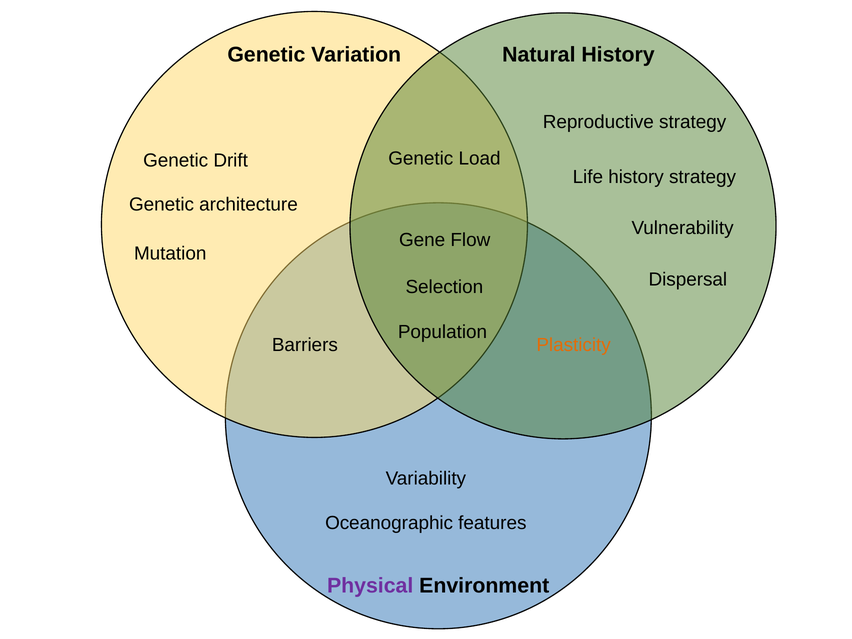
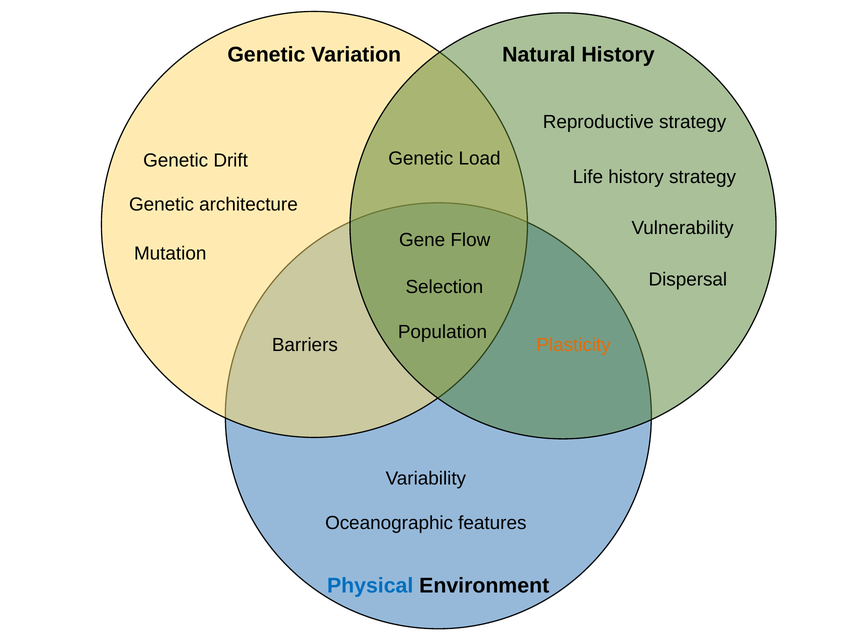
Physical colour: purple -> blue (370, 586)
